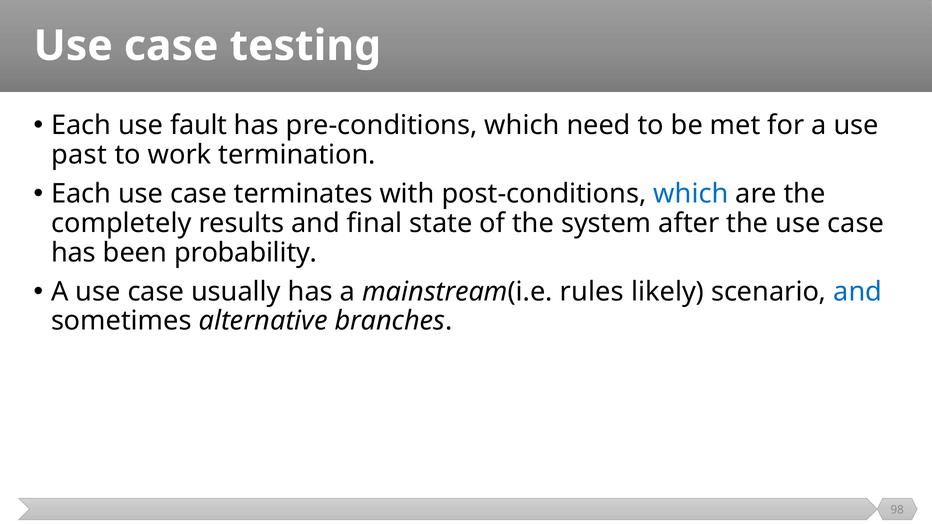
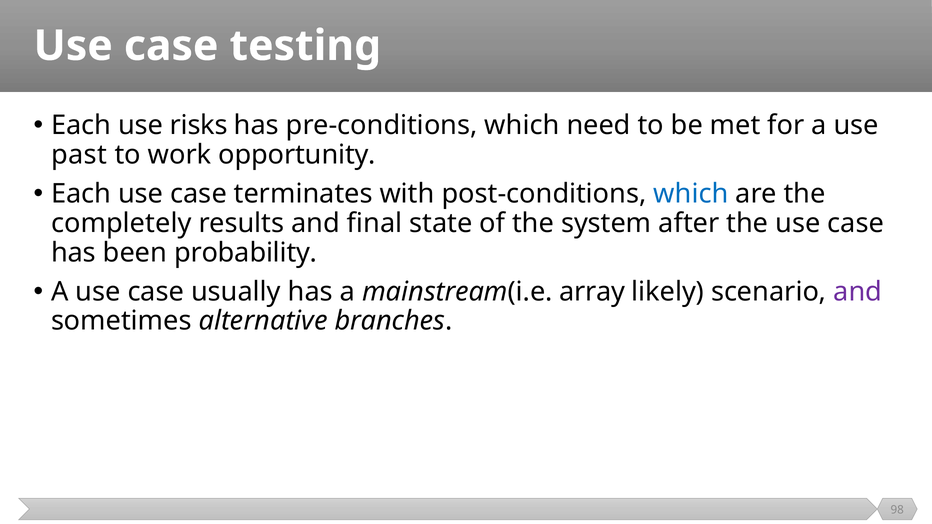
fault: fault -> risks (199, 126)
termination: termination -> opportunity (297, 155)
rules: rules -> array (592, 292)
and colour: blue -> purple (858, 292)
